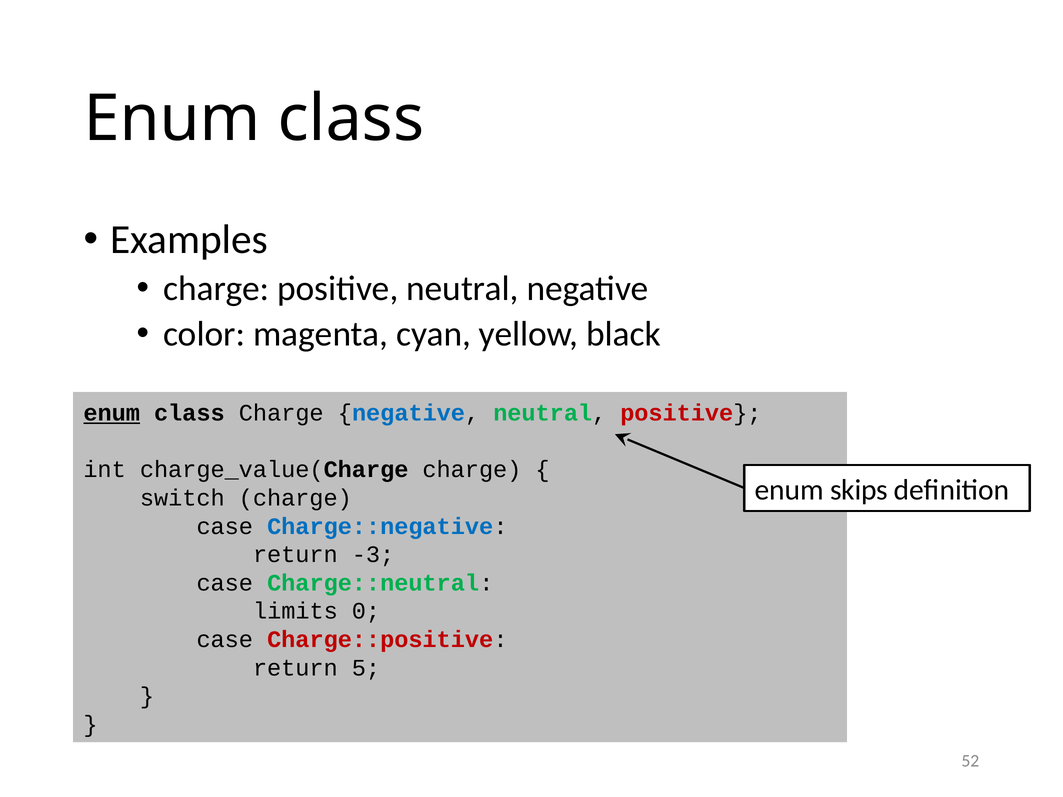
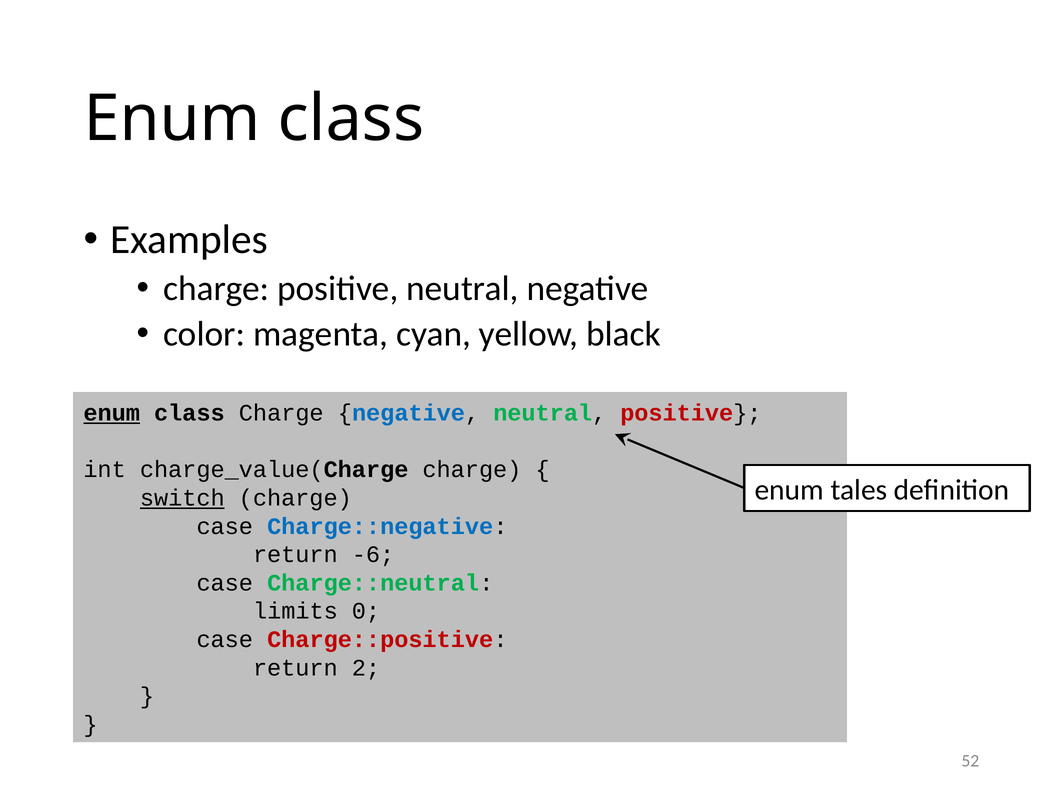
skips: skips -> tales (859, 490)
switch underline: none -> present (182, 498)
-3: -3 -> -6 (373, 555)
5: 5 -> 2 (366, 668)
